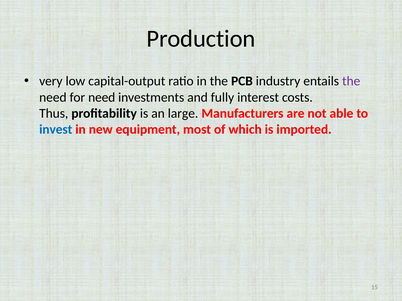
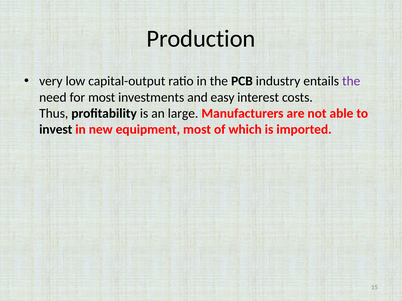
for need: need -> most (102, 97)
fully: fully -> easy (223, 97)
invest colour: blue -> black (56, 130)
